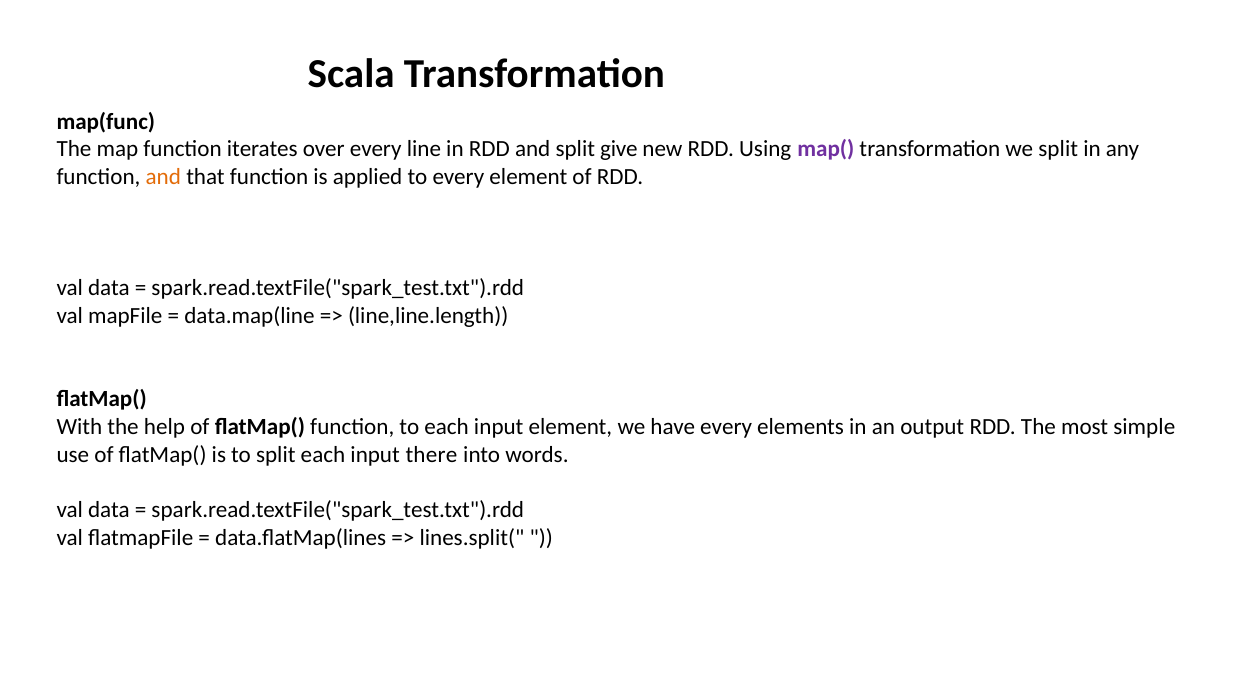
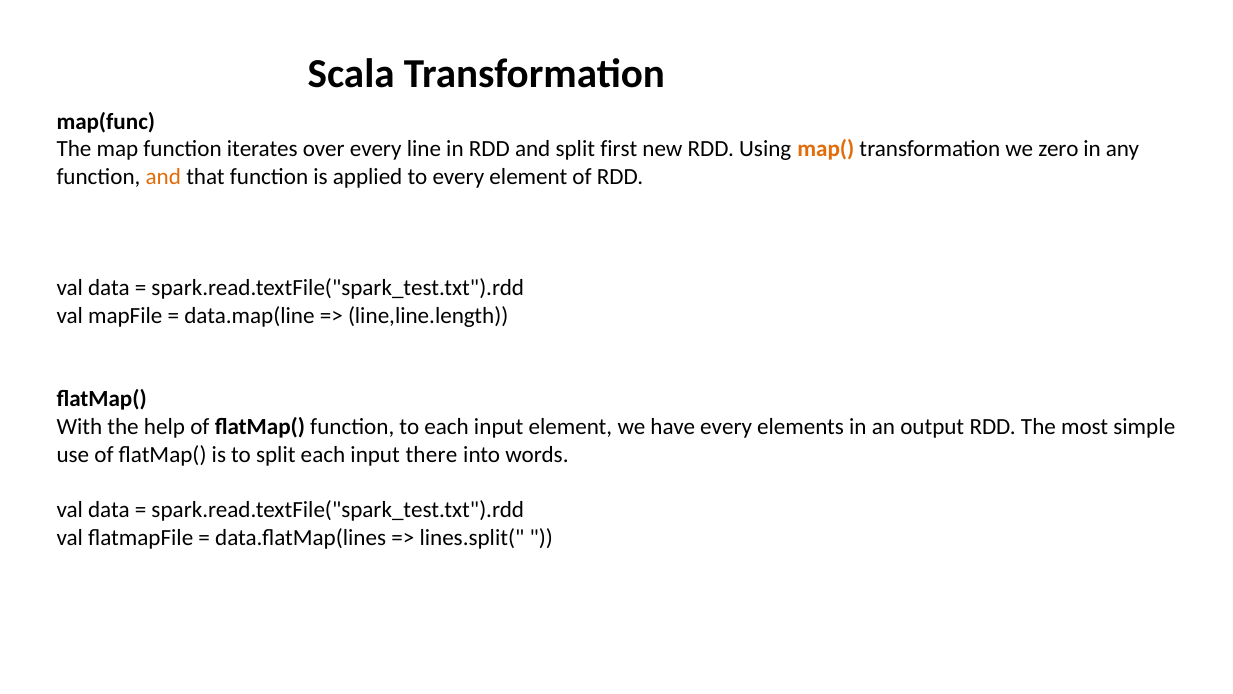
give: give -> first (619, 149)
map( colour: purple -> orange (826, 149)
we split: split -> zero (1058, 149)
